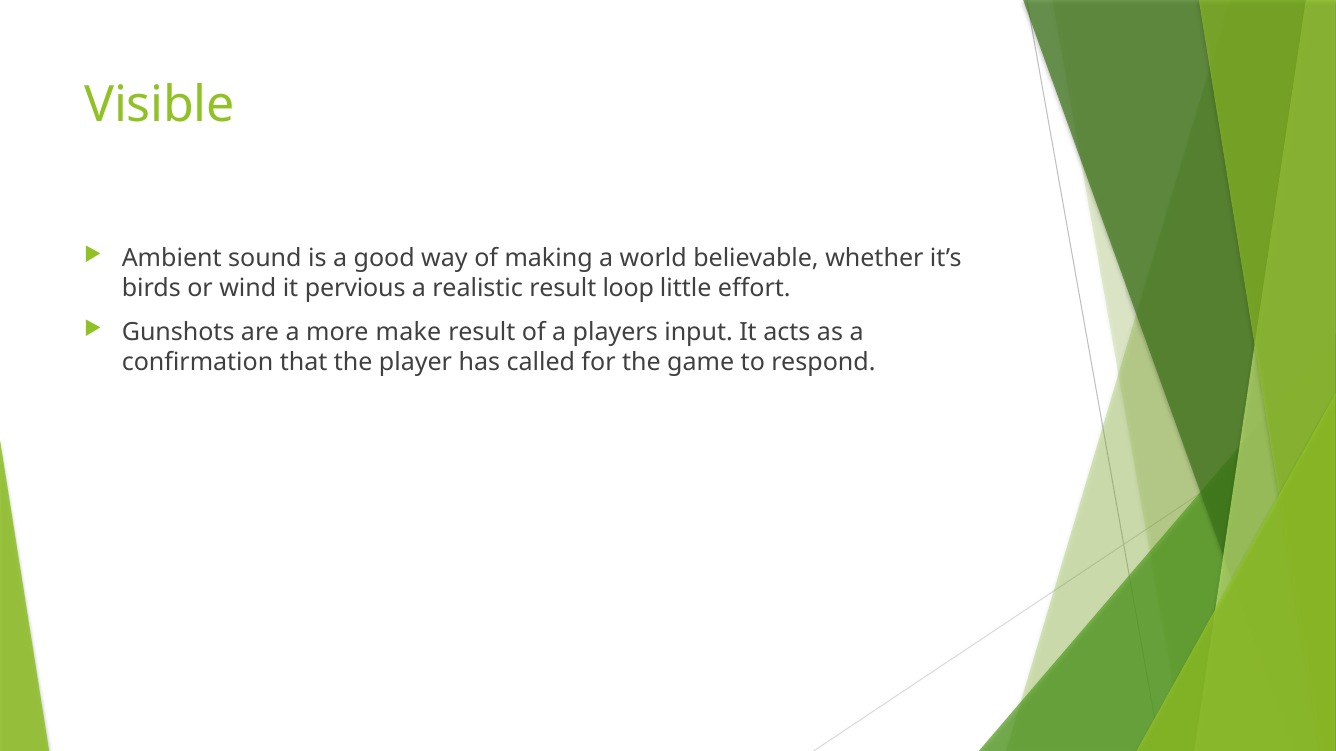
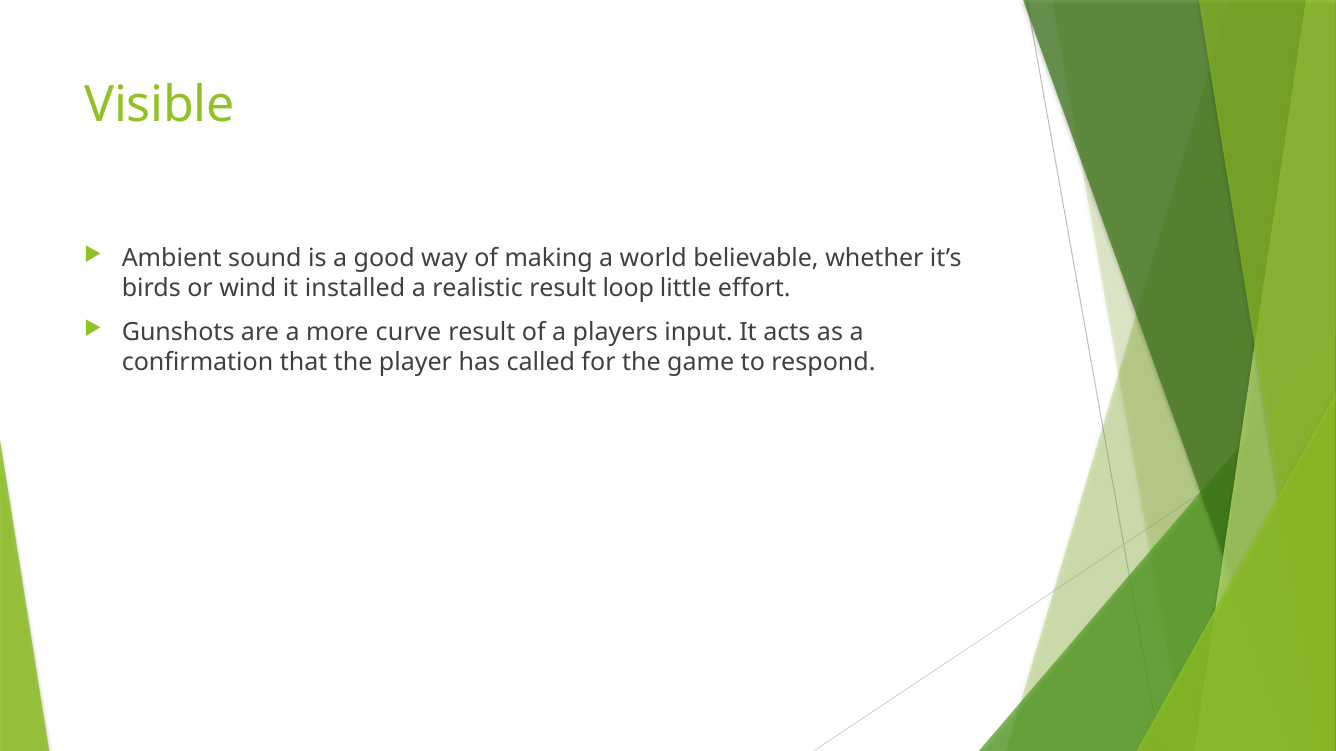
pervious: pervious -> installed (355, 289)
make: make -> curve (408, 333)
